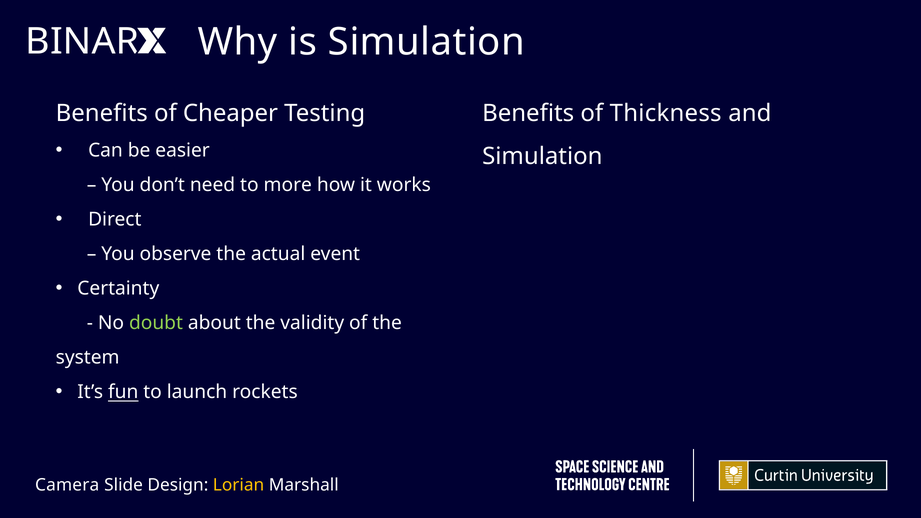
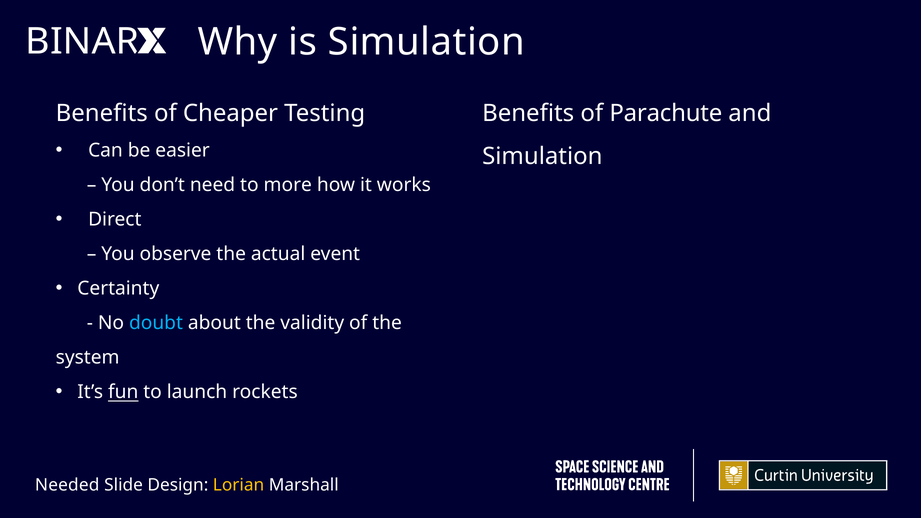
Thickness: Thickness -> Parachute (666, 113)
doubt colour: light green -> light blue (156, 323)
Camera: Camera -> Needed (67, 485)
